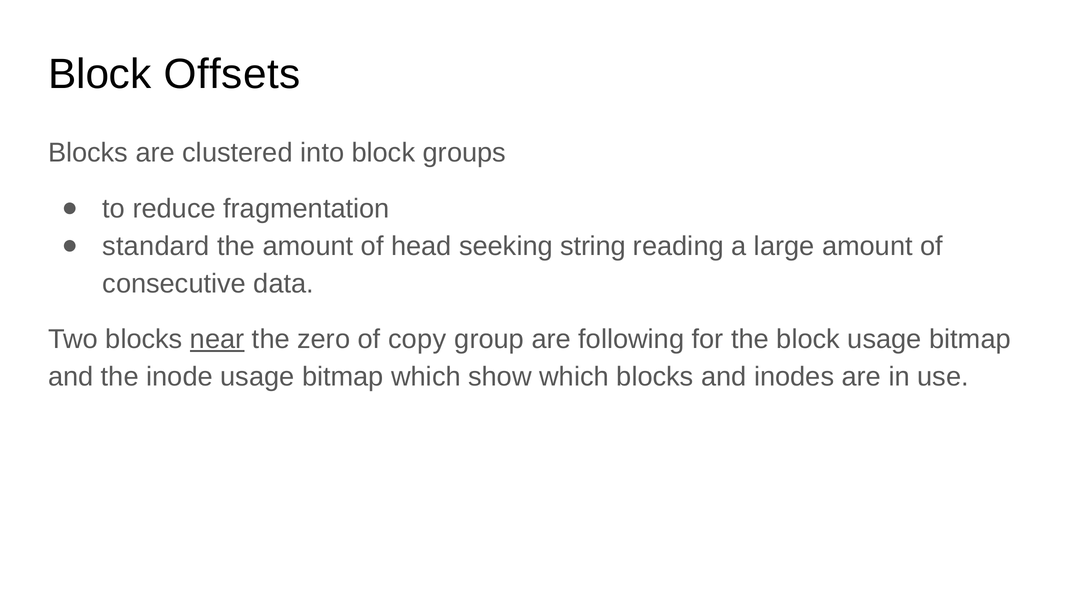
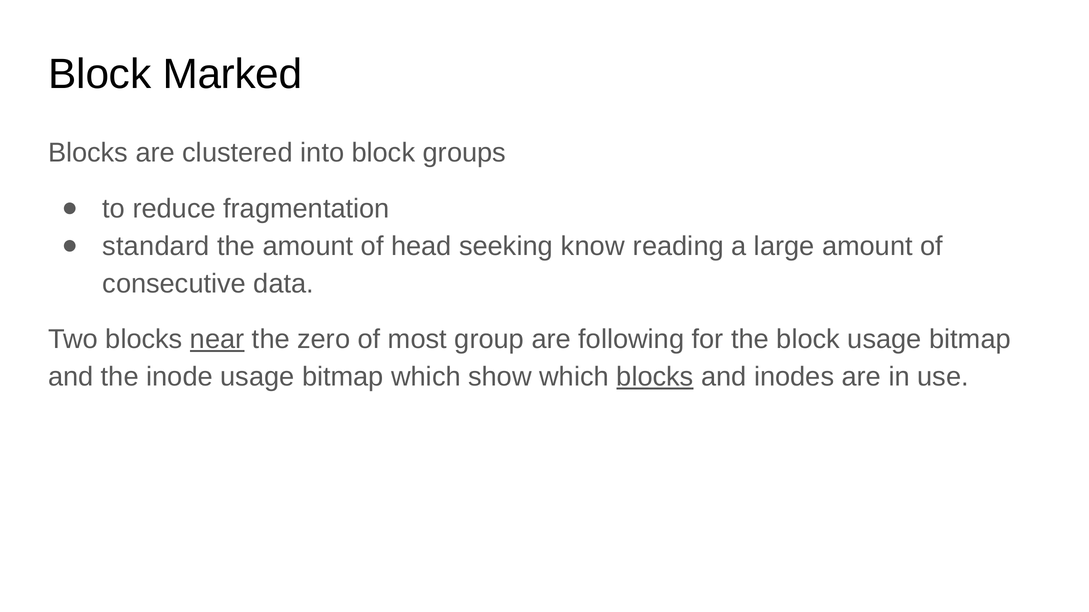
Offsets: Offsets -> Marked (233, 74)
string: string -> know (593, 246)
copy: copy -> most (417, 340)
blocks underline: none -> present (655, 377)
